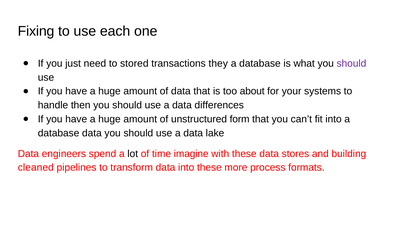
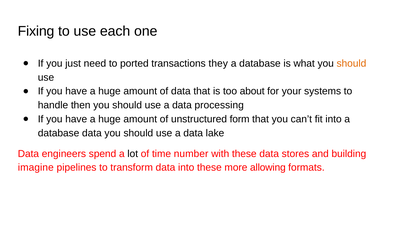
stored: stored -> ported (134, 63)
should colour: purple -> orange (351, 63)
differences: differences -> processing (219, 105)
imagine: imagine -> number (191, 153)
cleaned: cleaned -> imagine (36, 167)
process: process -> allowing (268, 167)
